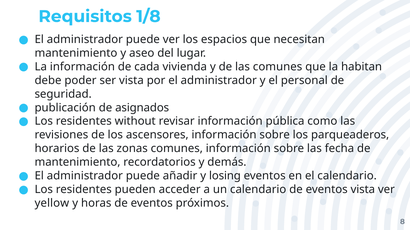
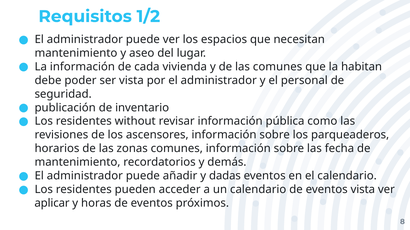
1/8: 1/8 -> 1/2 (148, 16)
asignados: asignados -> inventario (142, 108)
losing: losing -> dadas (225, 176)
yellow: yellow -> aplicar (52, 204)
